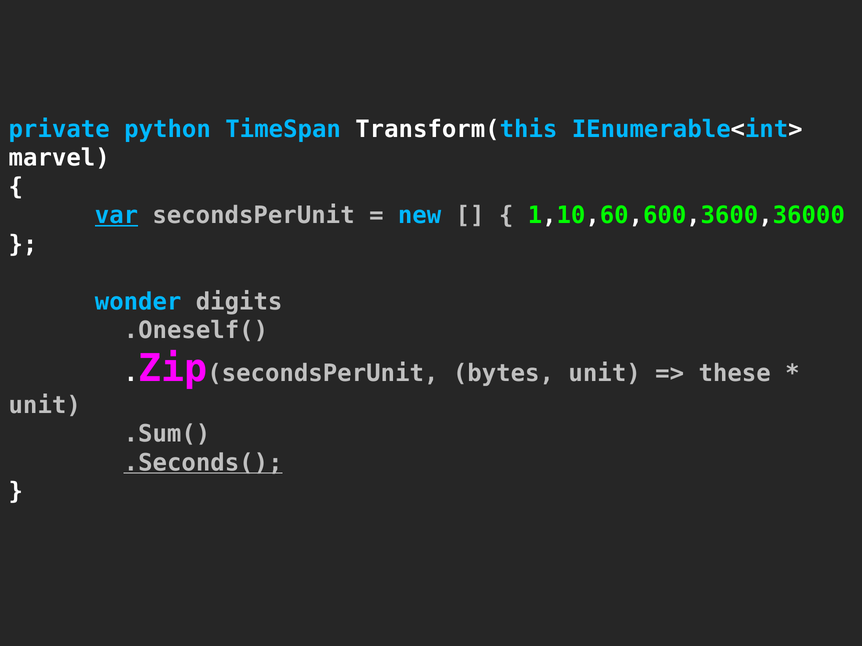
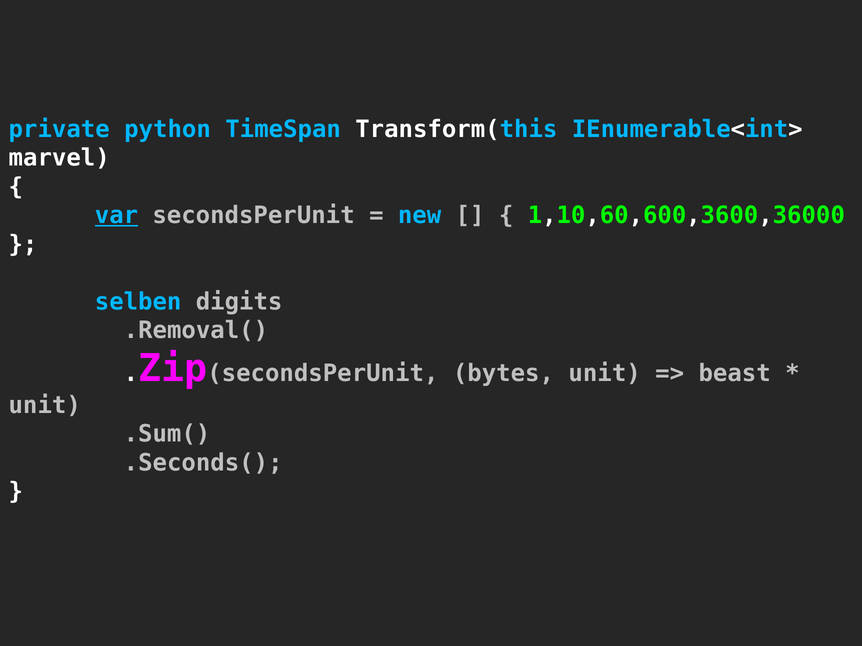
wonder: wonder -> selben (138, 302)
.Oneself(: .Oneself( -> .Removal( (196, 331)
these: these -> beast (735, 374)
.Seconds( underline: present -> none (203, 463)
